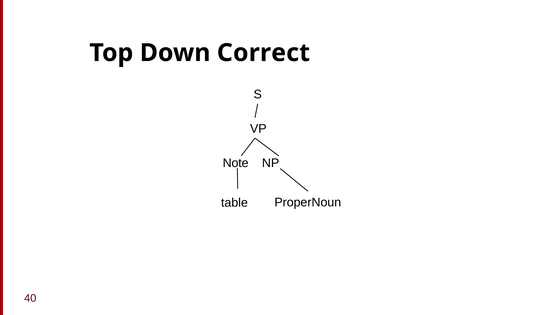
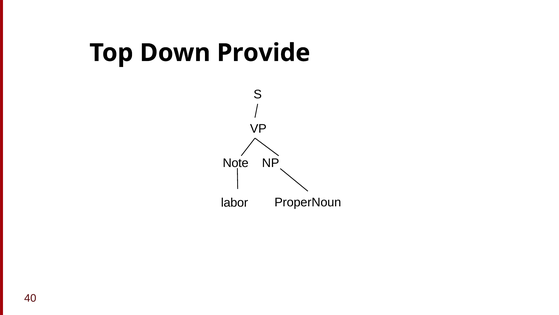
Correct: Correct -> Provide (264, 53)
table: table -> labor (235, 202)
